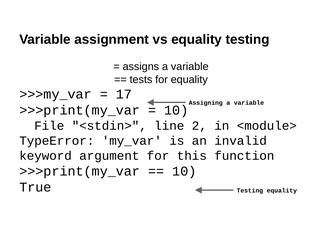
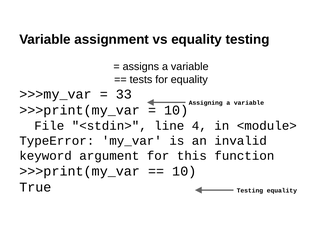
17: 17 -> 33 (124, 94)
2: 2 -> 4 (199, 126)
